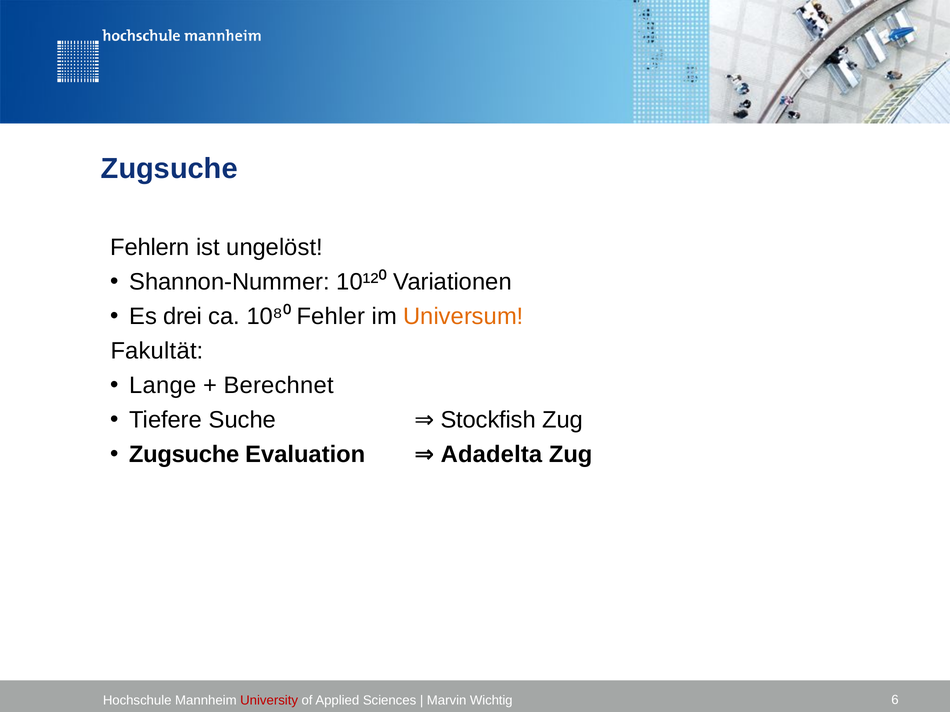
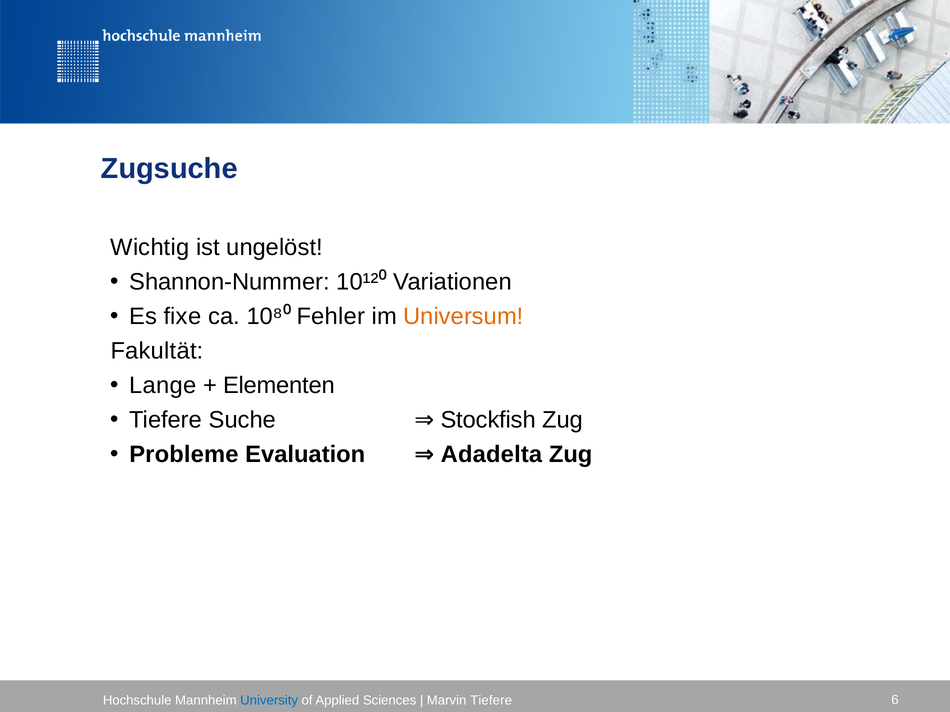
Fehlern: Fehlern -> Wichtig (150, 248)
drei: drei -> fixe (182, 317)
Berechnet: Berechnet -> Elementen (279, 386)
Zugsuche: Zugsuche -> Probleme (184, 455)
University colour: red -> blue (269, 701)
Marvin Wichtig: Wichtig -> Tiefere (491, 701)
